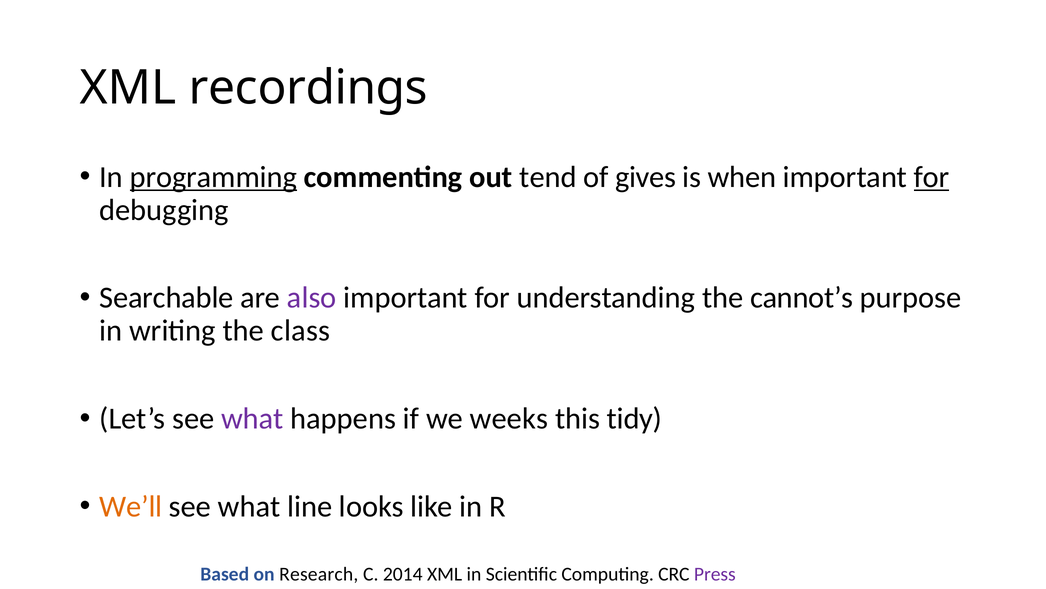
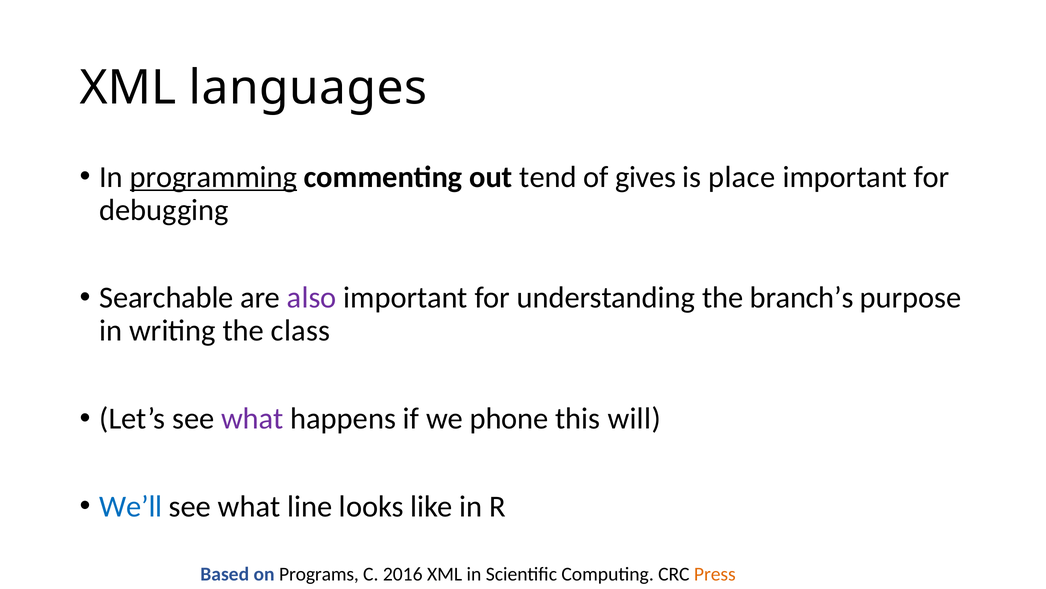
recordings: recordings -> languages (308, 88)
when: when -> place (742, 177)
for underline: present -> none (932, 177)
cannot’s: cannot’s -> branch’s (802, 298)
weeks: weeks -> phone (509, 418)
tidy: tidy -> will (634, 418)
We’ll colour: orange -> blue (131, 506)
Research: Research -> Programs (319, 574)
2014: 2014 -> 2016 (403, 574)
Press colour: purple -> orange (715, 574)
